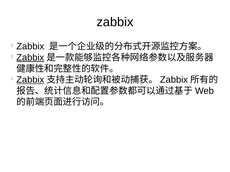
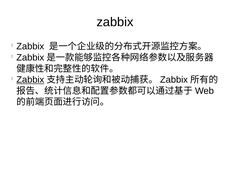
Zabbix underline: present -> none (30, 58)
